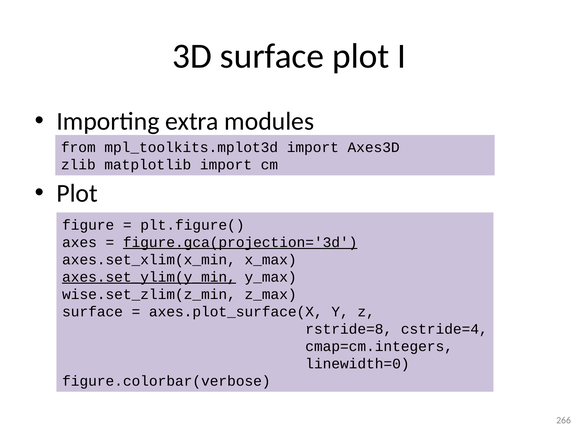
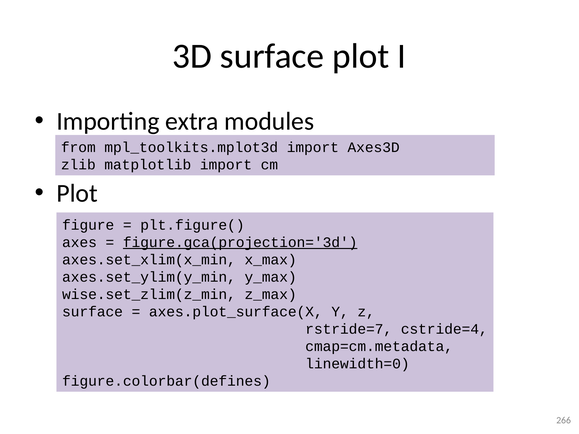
axes.set_ylim(y_min underline: present -> none (149, 277)
rstride=8: rstride=8 -> rstride=7 (349, 329)
cmap=cm.integers: cmap=cm.integers -> cmap=cm.metadata (379, 347)
figure.colorbar(verbose: figure.colorbar(verbose -> figure.colorbar(defines (166, 381)
